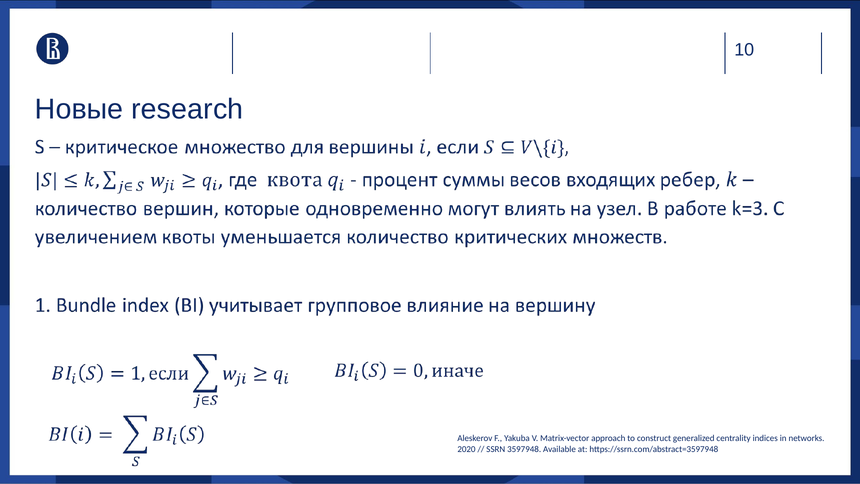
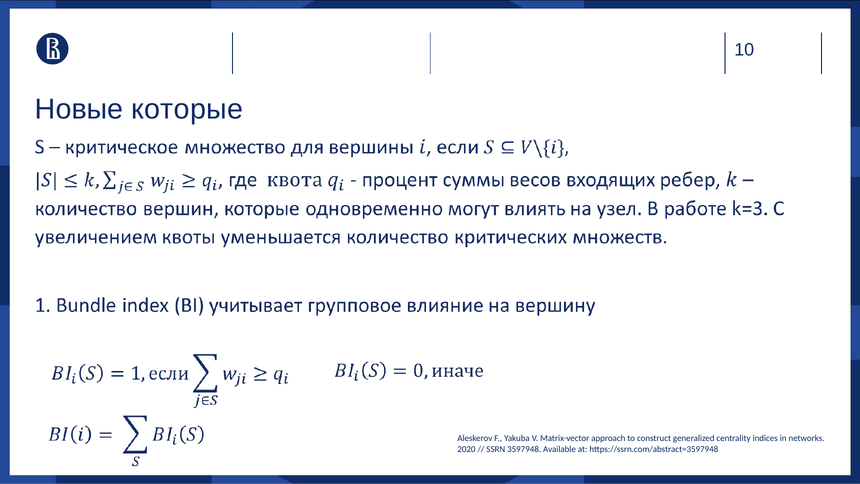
research: research -> которые (187, 109)
